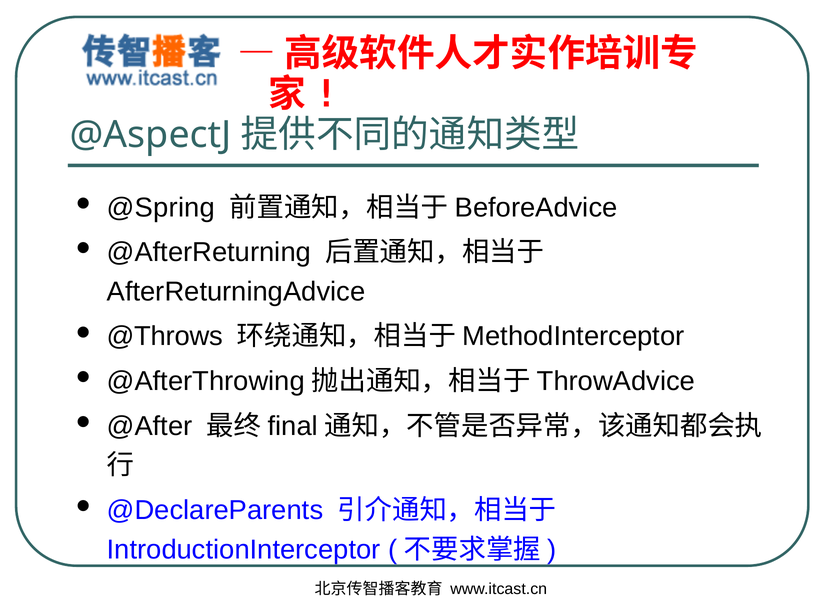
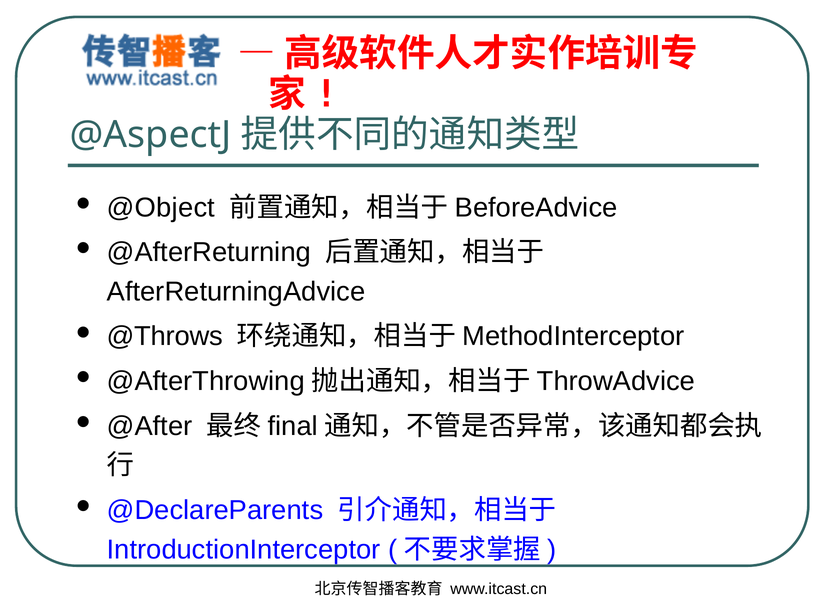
@Spring: @Spring -> @Object (161, 208)
